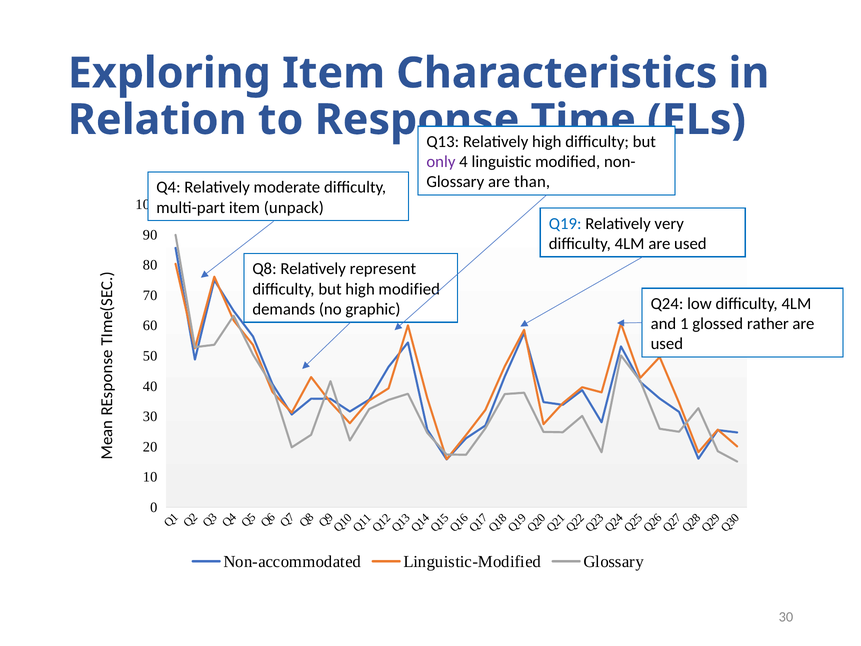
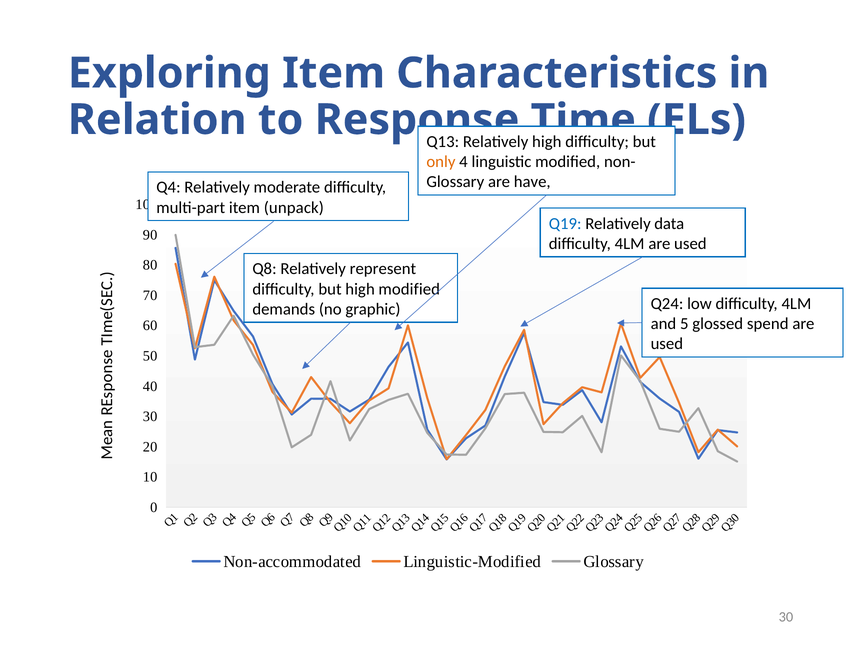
only colour: purple -> orange (441, 162)
than: than -> have (532, 182)
very: very -> data (669, 223)
and 1: 1 -> 5 (684, 324)
rather: rather -> spend (768, 324)
